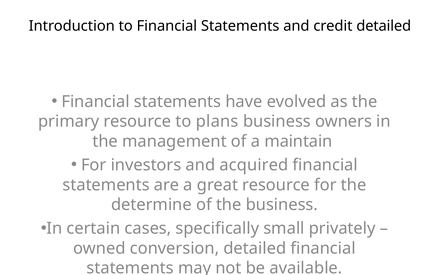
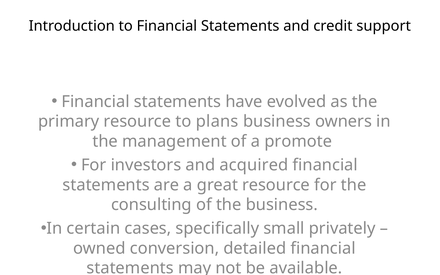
credit detailed: detailed -> support (384, 26)
maintain: maintain -> promote (298, 141)
determine: determine -> consulting (151, 205)
